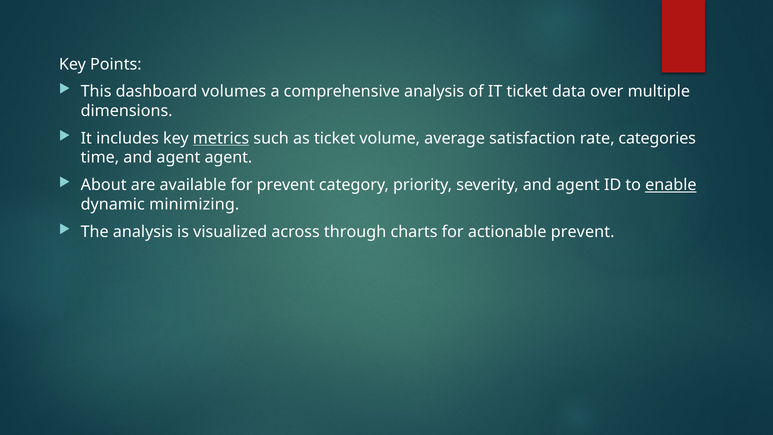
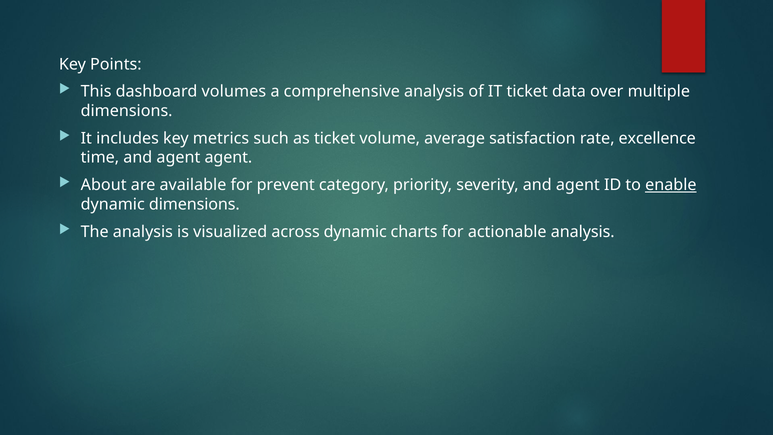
metrics underline: present -> none (221, 138)
categories: categories -> excellence (657, 138)
dynamic minimizing: minimizing -> dimensions (194, 204)
across through: through -> dynamic (355, 232)
actionable prevent: prevent -> analysis (583, 232)
